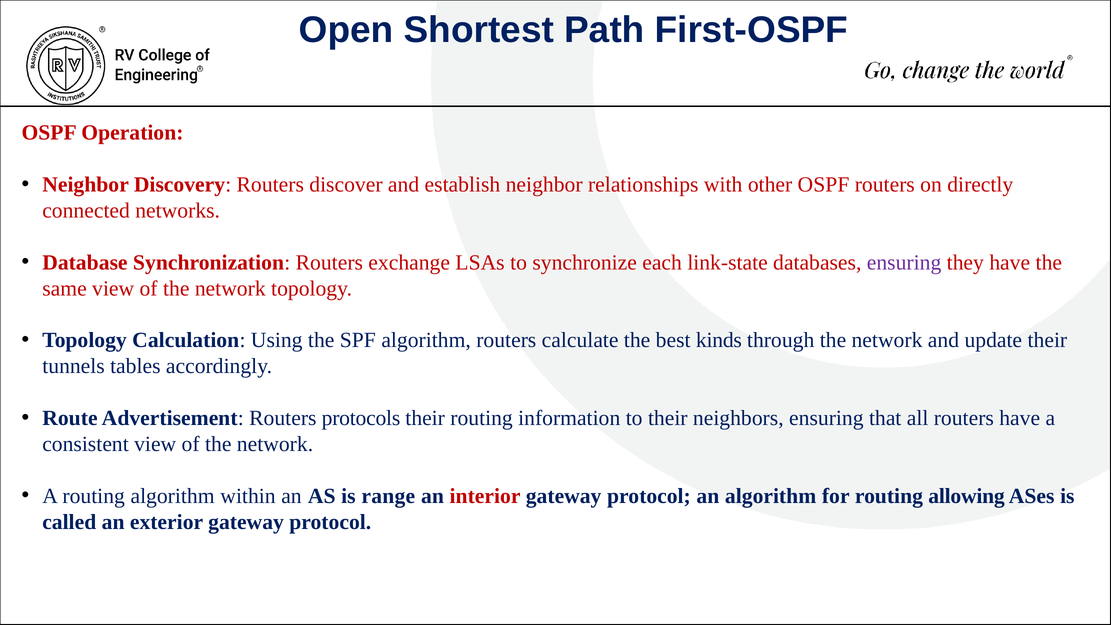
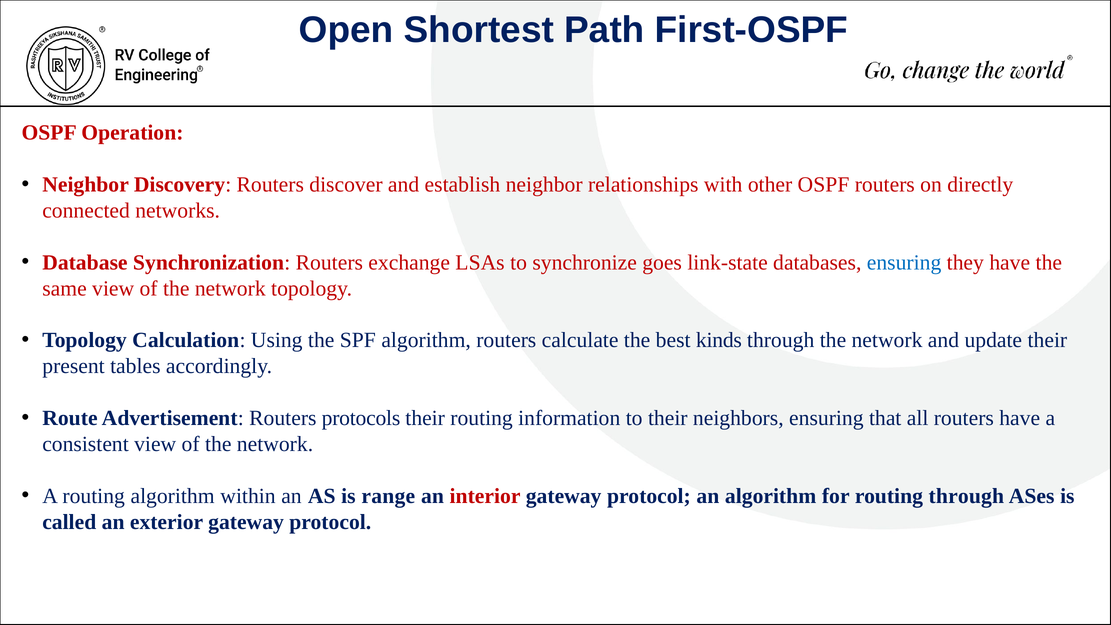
each: each -> goes (662, 262)
ensuring colour: purple -> blue (904, 262)
tunnels: tunnels -> present (74, 366)
routing allowing: allowing -> through (966, 496)
